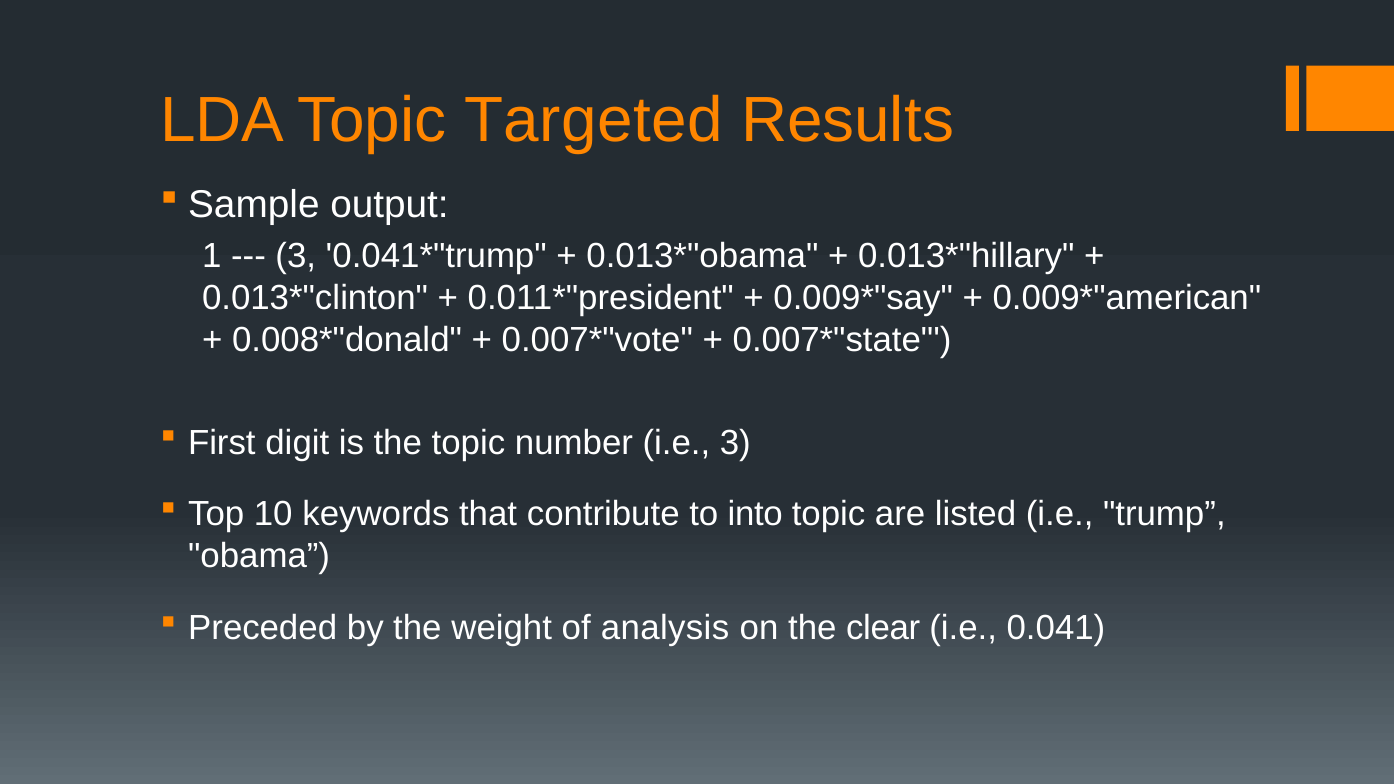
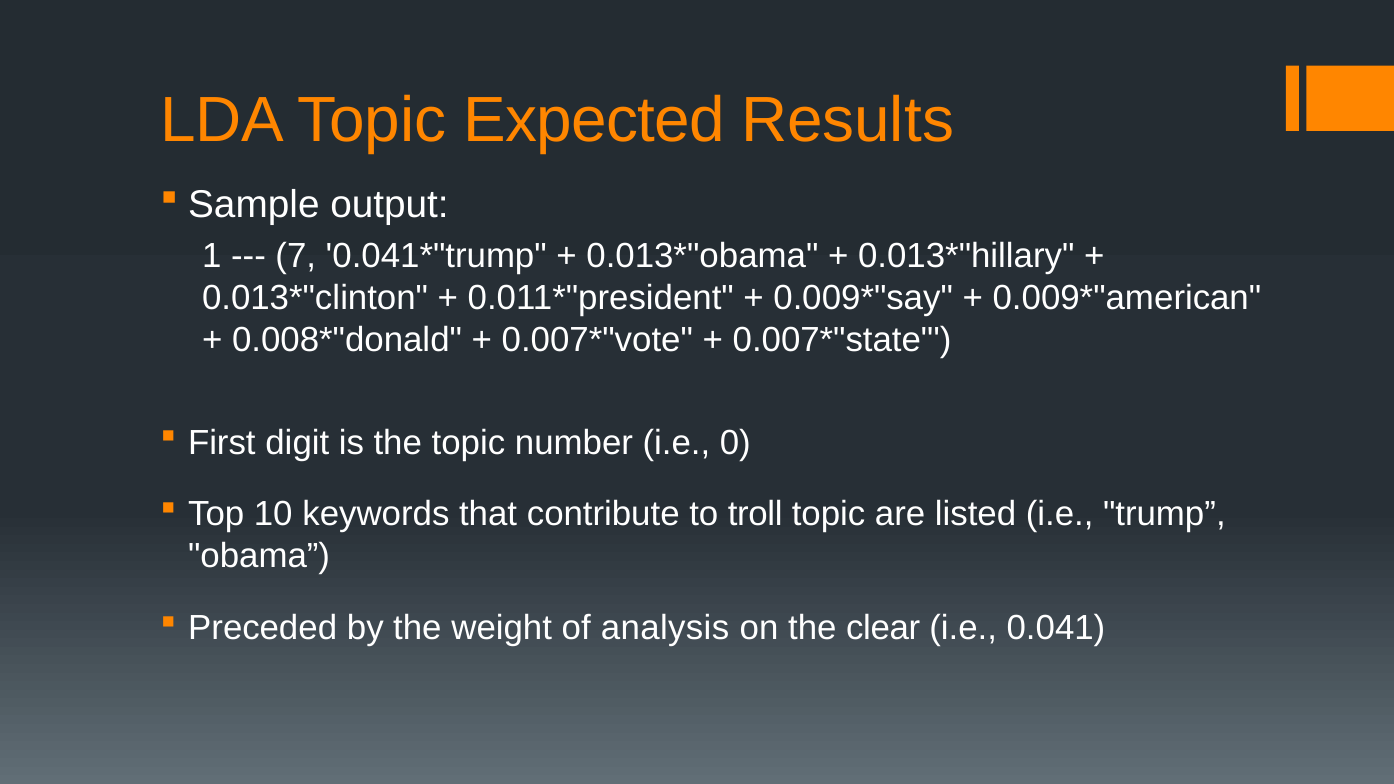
Targeted: Targeted -> Expected (594, 120)
3: 3 -> 7 (296, 256)
i.e 3: 3 -> 0 (735, 443)
into: into -> troll (755, 515)
